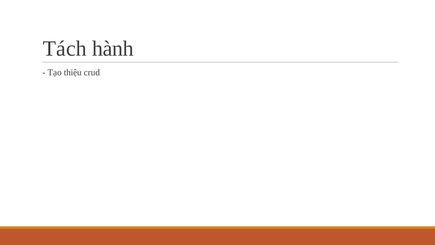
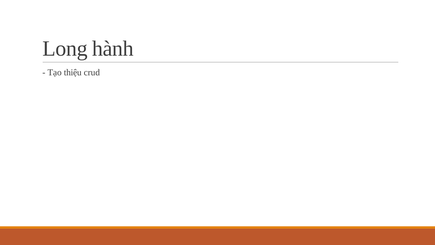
Tách: Tách -> Long (65, 49)
